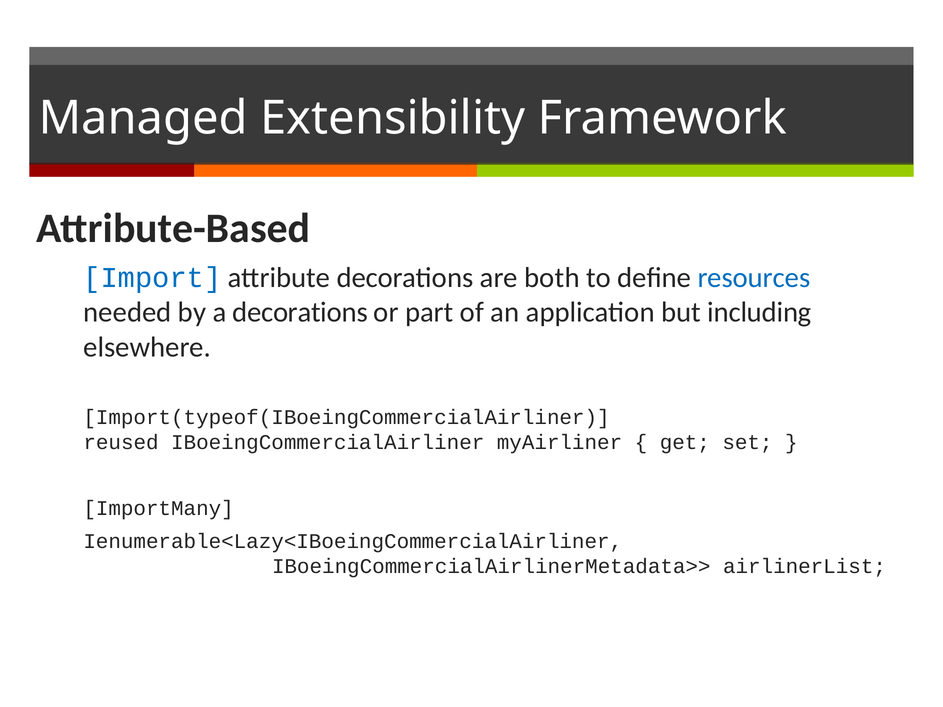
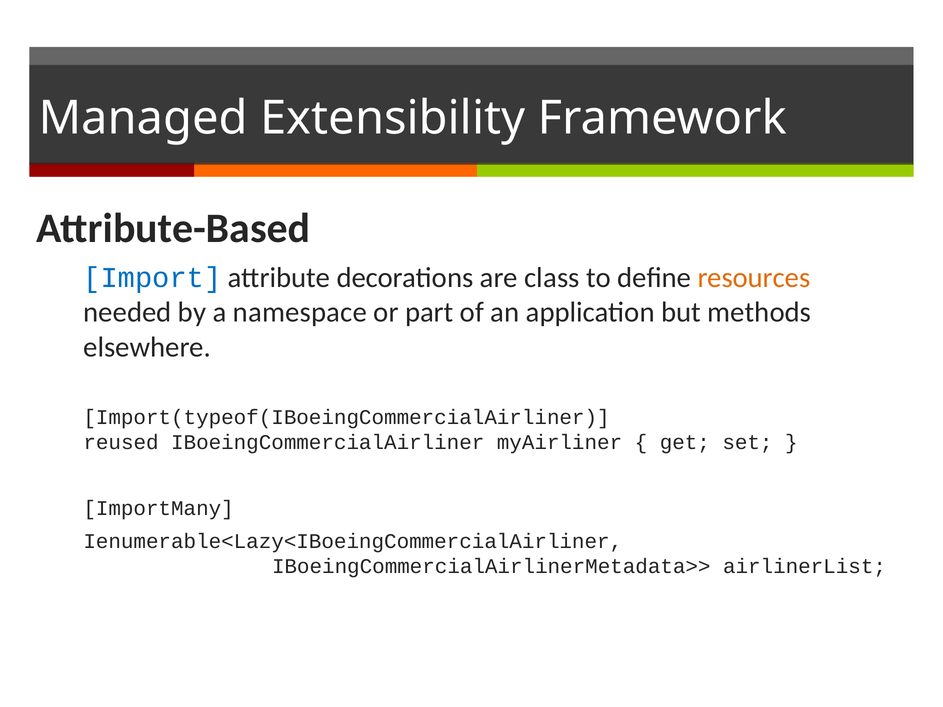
both: both -> class (552, 278)
resources colour: blue -> orange (754, 278)
a decorations: decorations -> namespace (300, 313)
including: including -> methods (759, 313)
